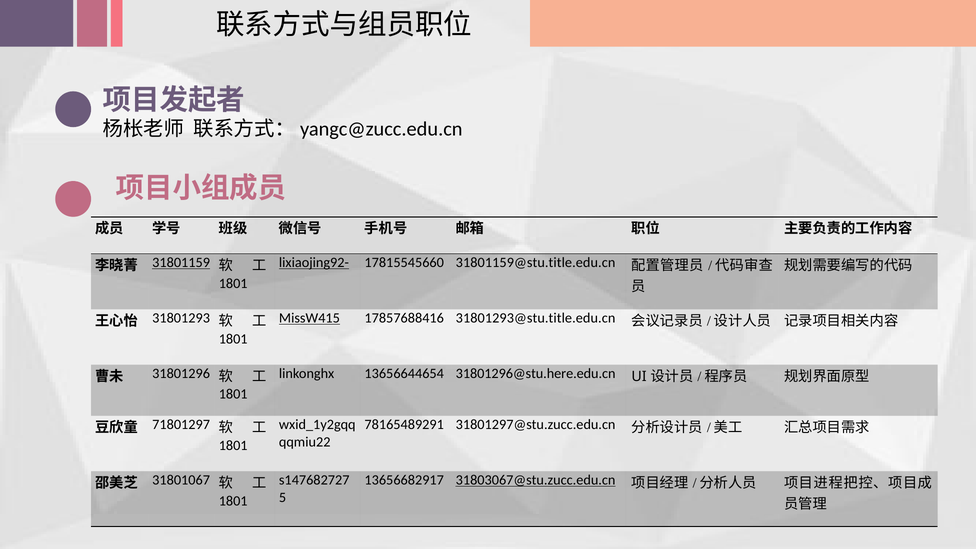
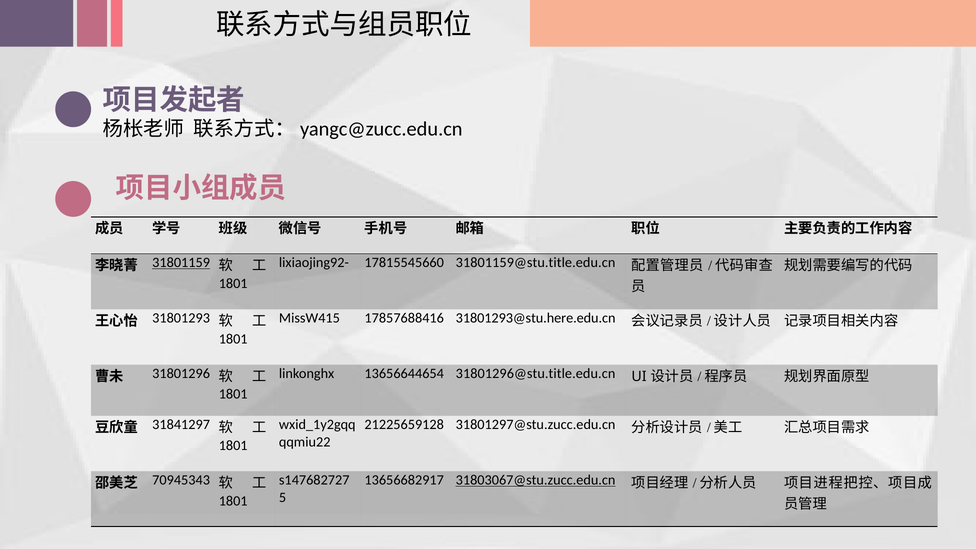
lixiaojing92- underline: present -> none (314, 263)
MissW415 underline: present -> none (309, 318)
31801293@stu.title.edu.cn: 31801293@stu.title.edu.cn -> 31801293@stu.here.edu.cn (536, 318)
31801296@stu.here.edu.cn: 31801296@stu.here.edu.cn -> 31801296@stu.title.edu.cn (536, 374)
78165489291: 78165489291 -> 21225659128 (404, 425)
71801297: 71801297 -> 31841297 (181, 425)
31801067: 31801067 -> 70945343 (181, 480)
